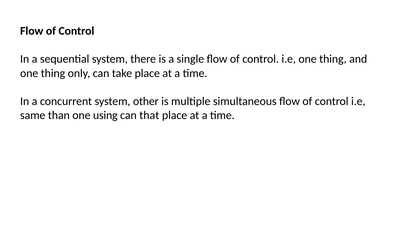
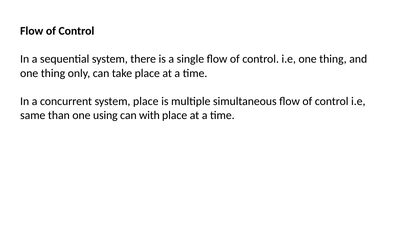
system other: other -> place (146, 101)
that: that -> with (149, 115)
